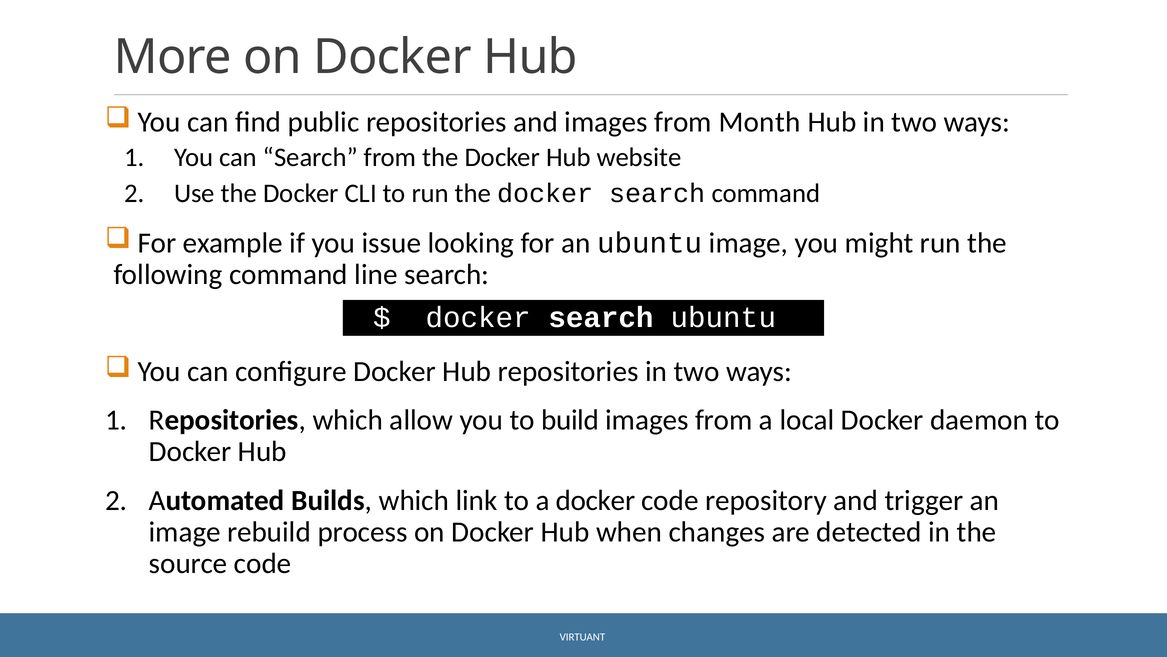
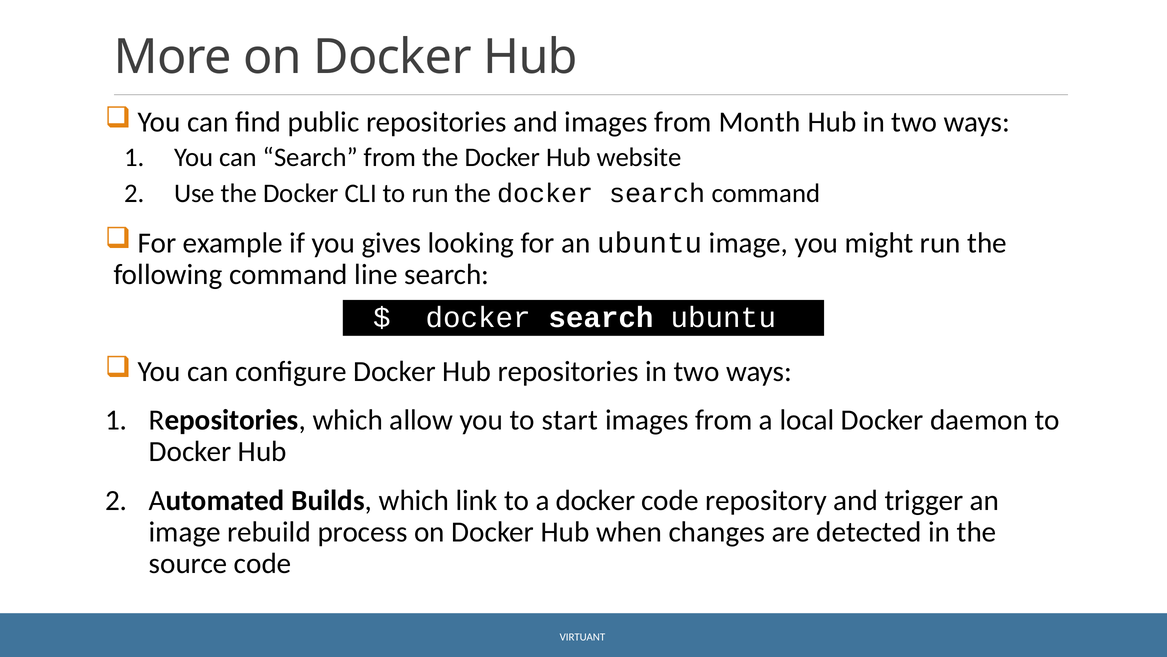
issue: issue -> gives (391, 243)
build: build -> start (570, 420)
